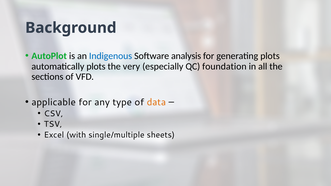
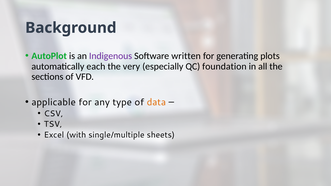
Indigenous colour: blue -> purple (111, 56)
analysis: analysis -> written (186, 56)
automatically plots: plots -> each (96, 66)
